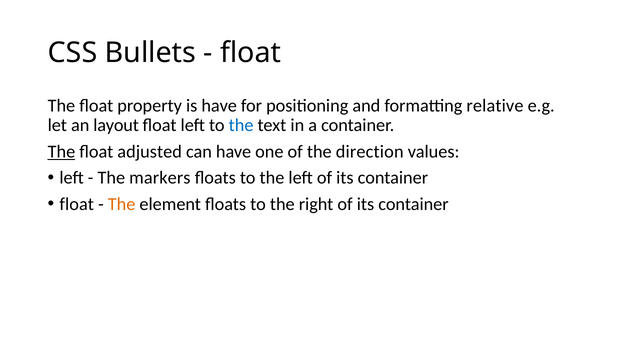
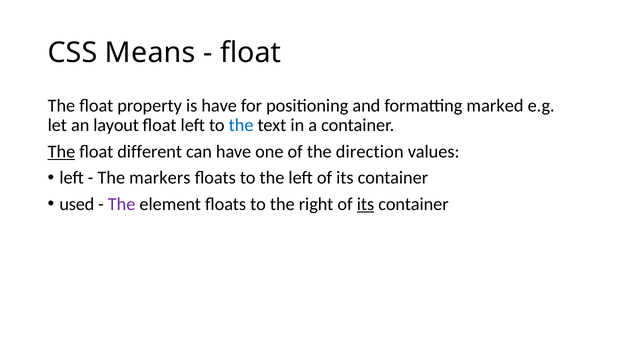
Bullets: Bullets -> Means (150, 53)
relative: relative -> marked (495, 106)
adjusted: adjusted -> different (150, 152)
float: float -> used (77, 204)
The colour: orange -> purple (122, 204)
its underline: none -> present (365, 204)
